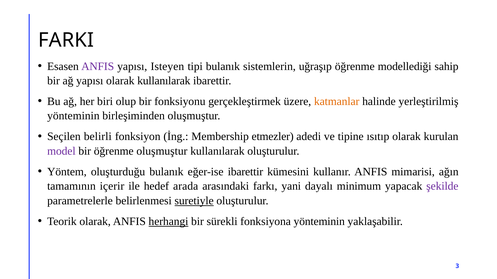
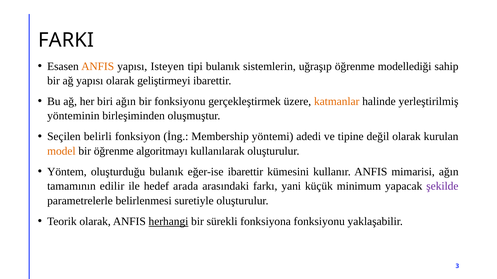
ANFIS colour: purple -> orange (98, 66)
olarak kullanılarak: kullanılarak -> geliştirmeyi (164, 81)
biri olup: olup -> ağın (126, 102)
etmezler: etmezler -> yöntemi (273, 137)
ısıtıp: ısıtıp -> değil (378, 137)
model colour: purple -> orange (61, 151)
öğrenme oluşmuştur: oluşmuştur -> algoritmayı (162, 151)
içerir: içerir -> edilir (112, 187)
dayalı: dayalı -> küçük (319, 187)
suretiyle underline: present -> none (194, 201)
fonksiyona yönteminin: yönteminin -> fonksiyonu (319, 222)
